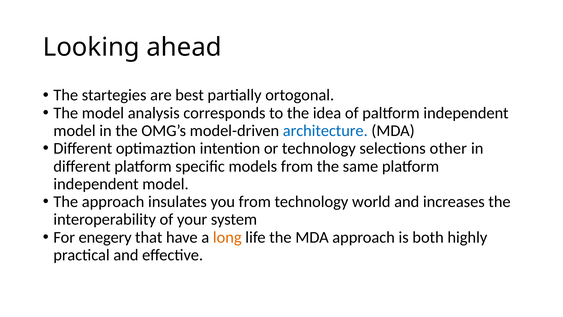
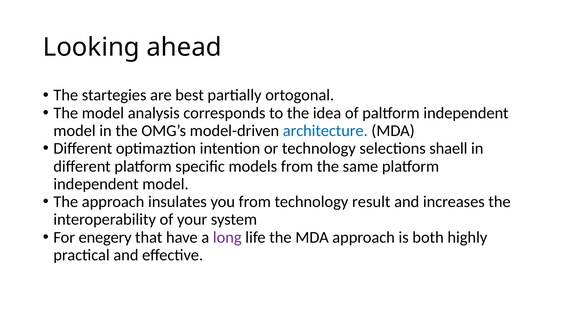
other: other -> shaell (448, 148)
world: world -> result (371, 202)
long colour: orange -> purple (227, 237)
